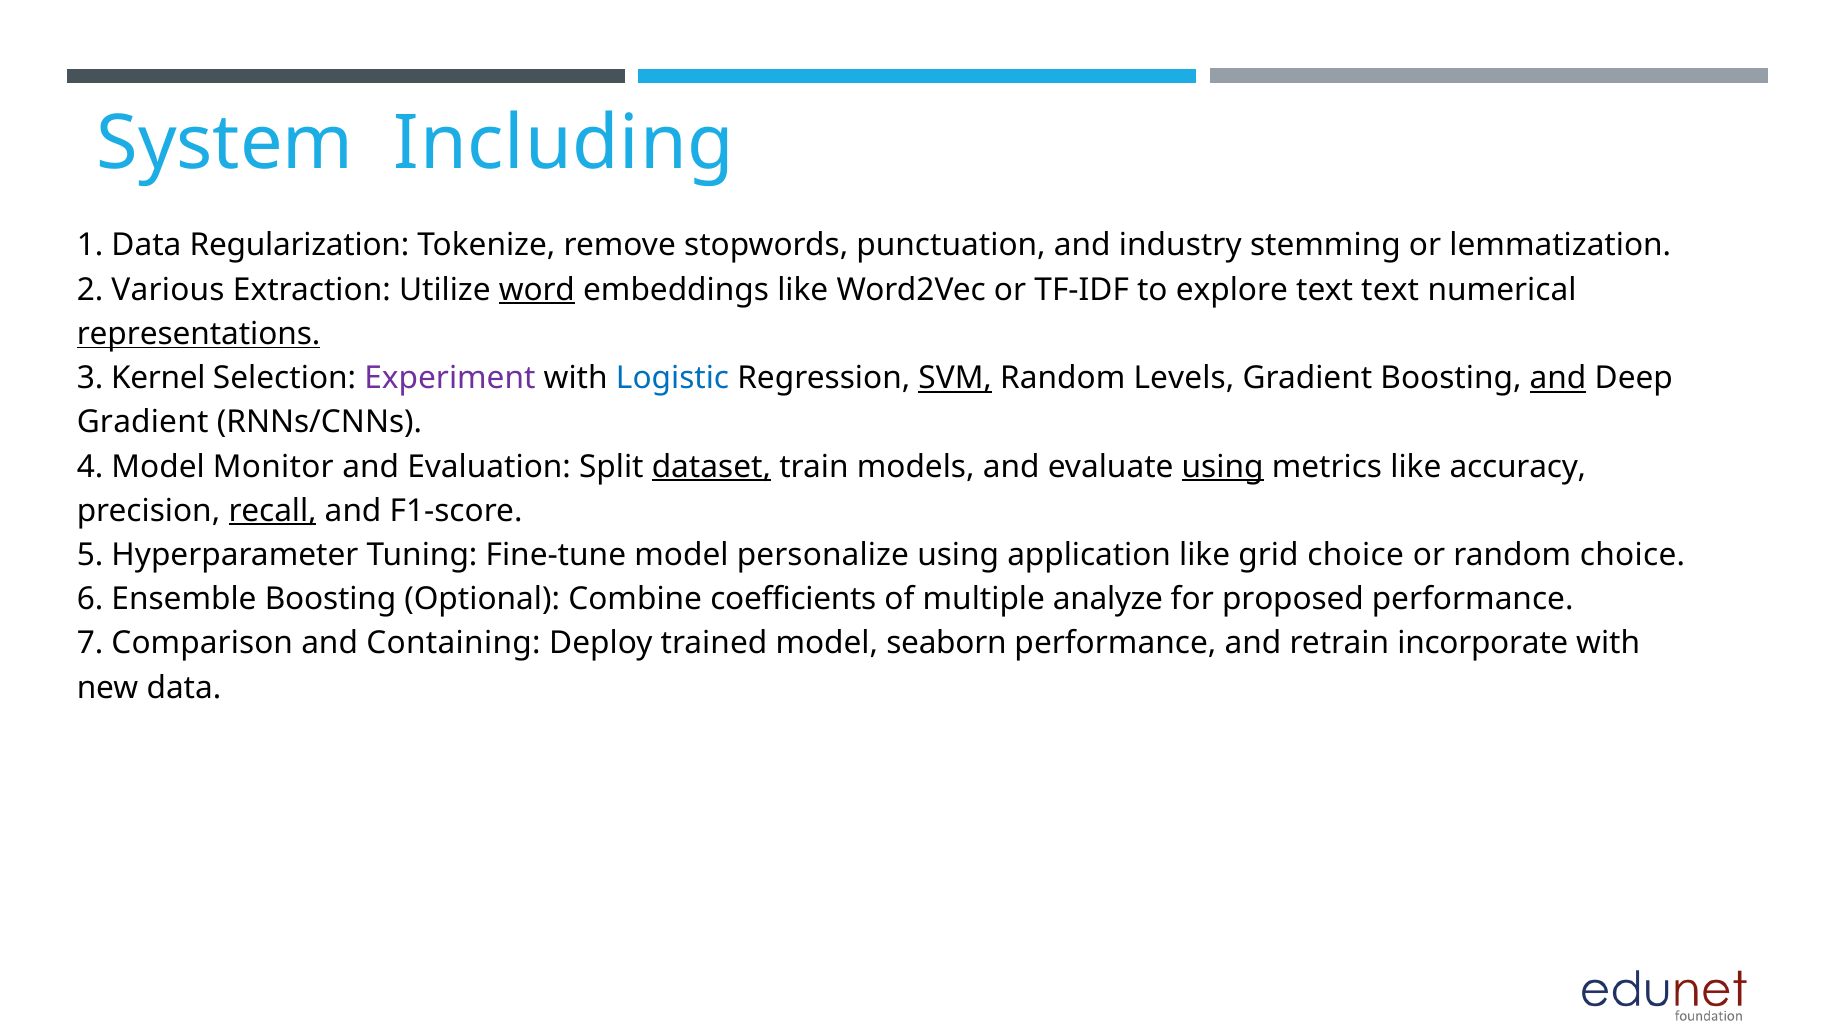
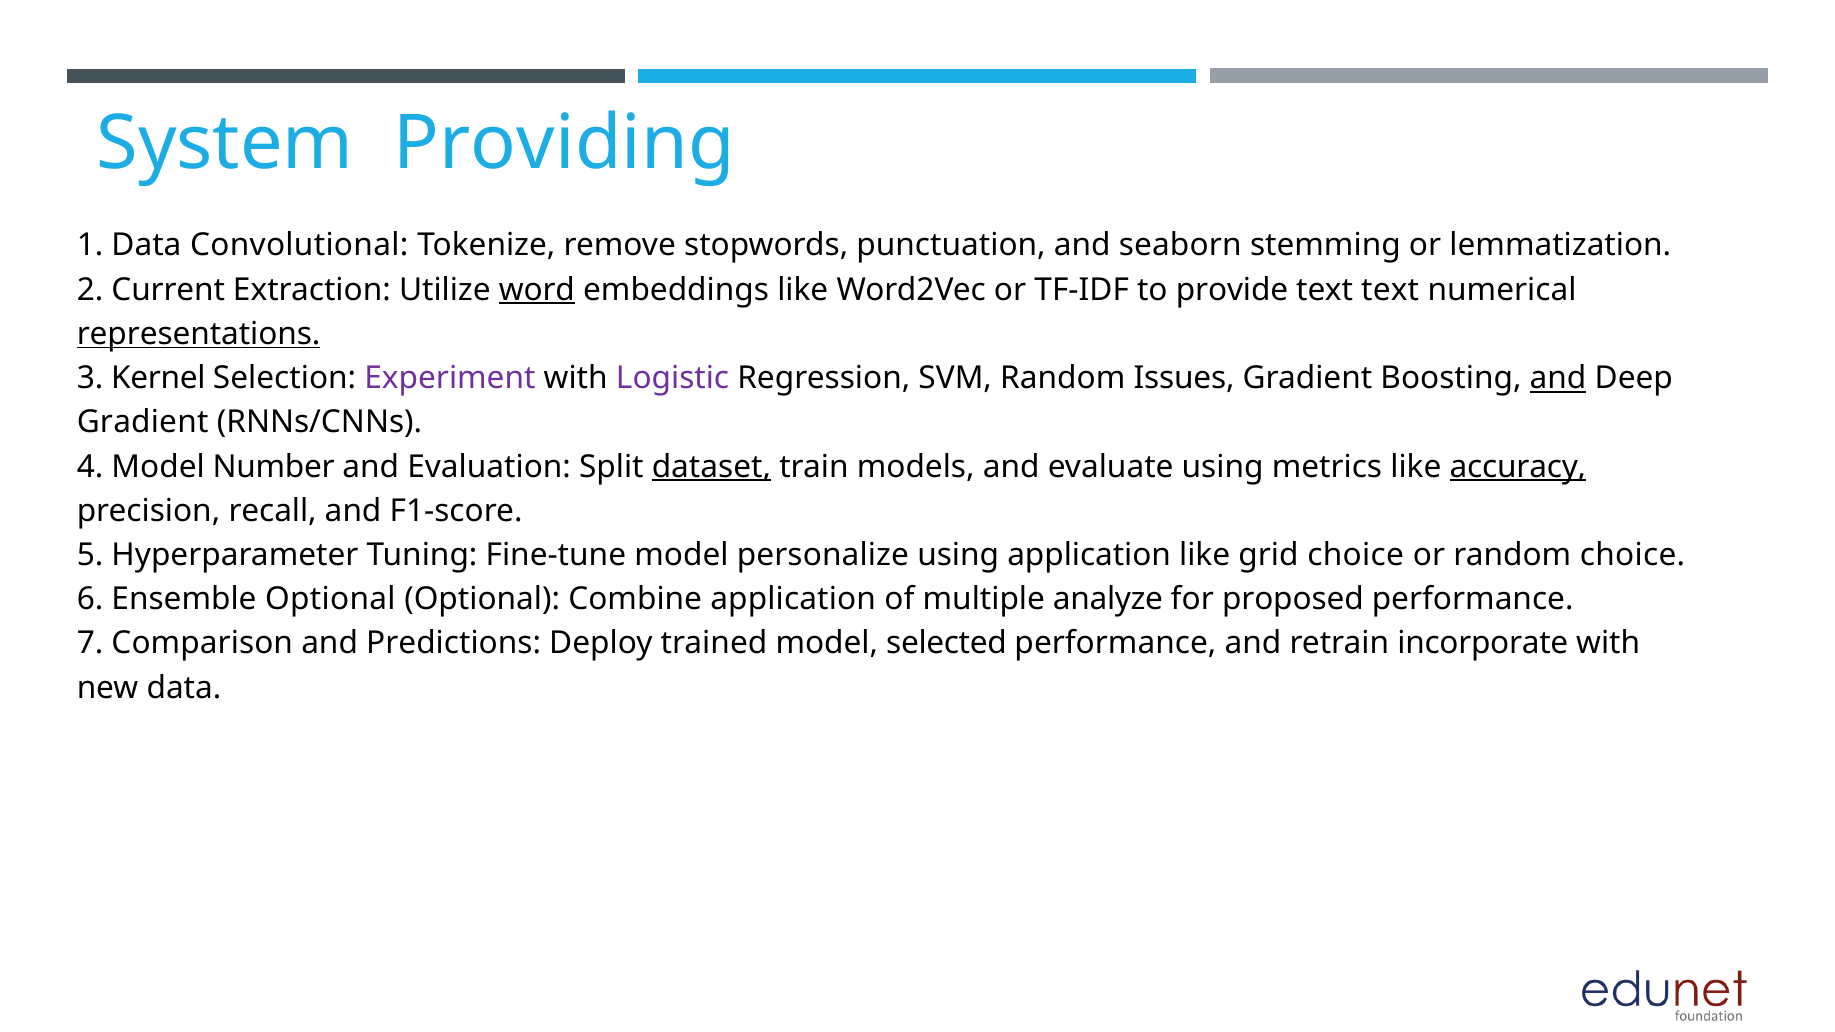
Including: Including -> Providing (564, 144)
Regularization: Regularization -> Convolutional (299, 245)
industry: industry -> seaborn (1180, 245)
Various: Various -> Current (168, 290)
explore: explore -> provide (1232, 290)
Logistic colour: blue -> purple (673, 378)
SVM underline: present -> none (955, 378)
Levels: Levels -> Issues (1184, 378)
Monitor: Monitor -> Number (274, 467)
using underline: present -> none (1223, 467)
accuracy underline: none -> present (1518, 467)
recall underline: present -> none (273, 511)
Ensemble Boosting: Boosting -> Optional (330, 599)
Combine coefficients: coefficients -> application (793, 599)
Containing: Containing -> Predictions (454, 644)
seaborn: seaborn -> selected (946, 644)
